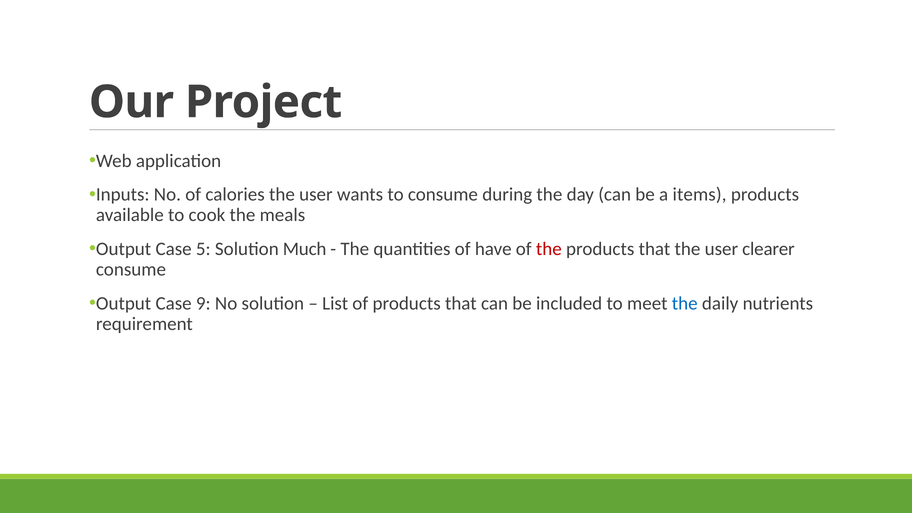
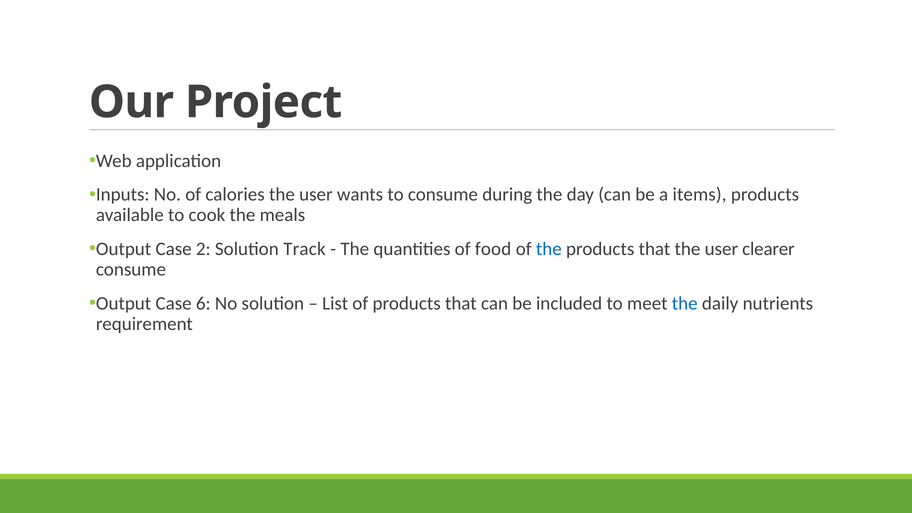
5: 5 -> 2 (203, 249)
Much: Much -> Track (304, 249)
have: have -> food (493, 249)
the colour: red -> blue (549, 249)
9: 9 -> 6 (203, 303)
